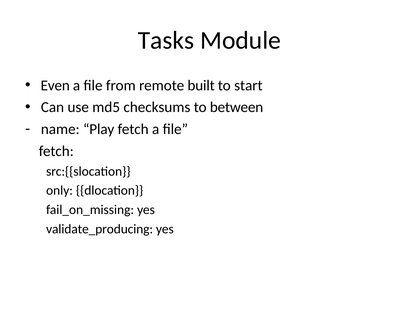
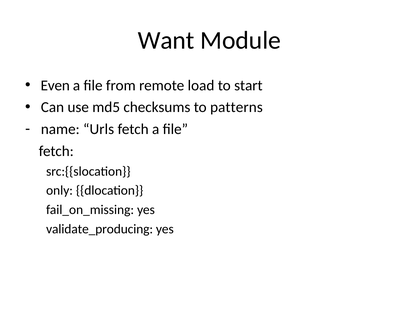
Tasks: Tasks -> Want (166, 41)
built: built -> load (201, 86)
between: between -> patterns (236, 107)
Play: Play -> Urls (99, 129)
